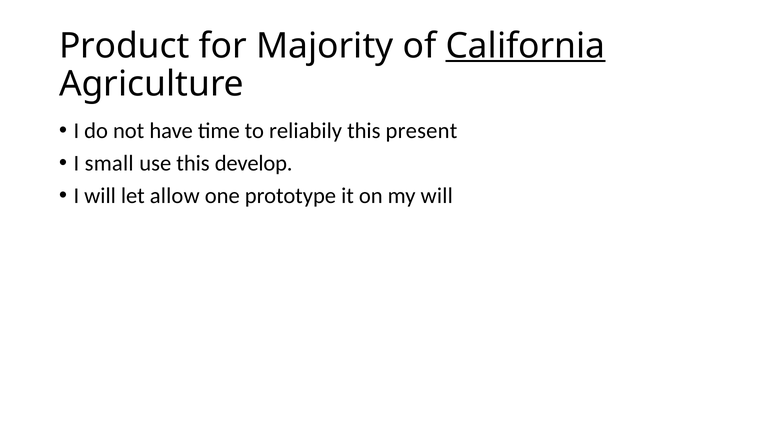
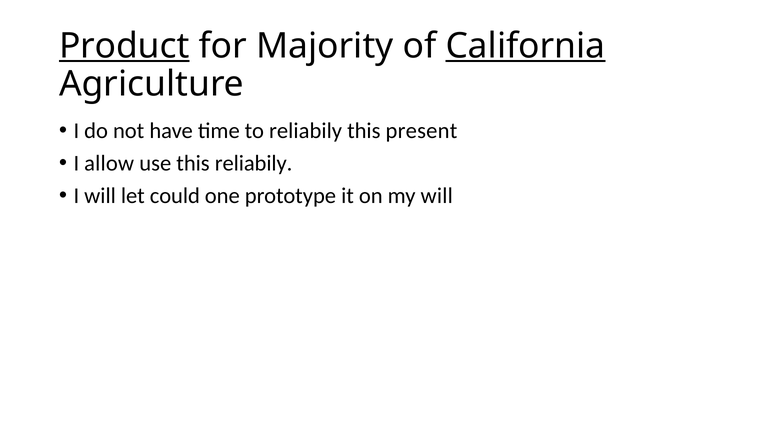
Product underline: none -> present (124, 46)
small: small -> allow (109, 163)
this develop: develop -> reliabily (254, 163)
allow: allow -> could (175, 196)
